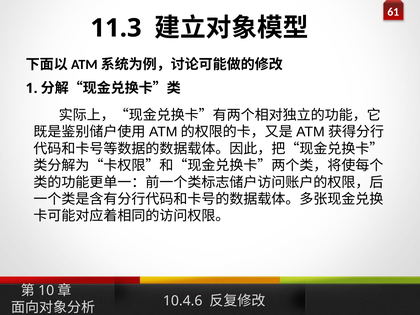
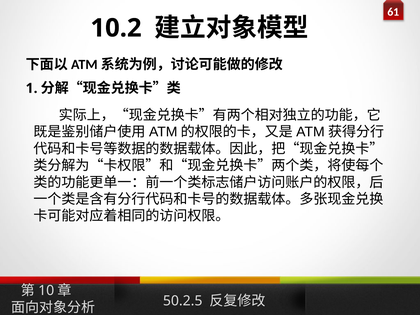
11.3: 11.3 -> 10.2 (116, 28)
10.4.6: 10.4.6 -> 50.2.5 (183, 301)
